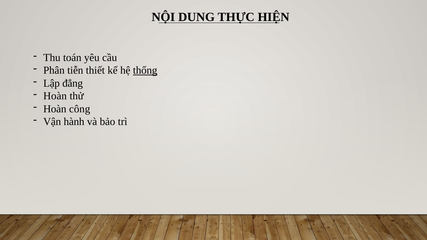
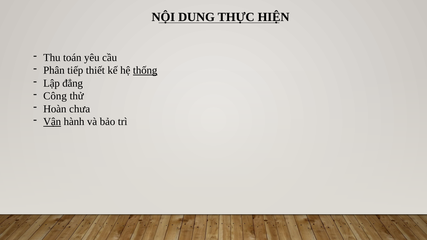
tiễn: tiễn -> tiếp (75, 70)
Hoàn: Hoàn -> Công (55, 96)
công: công -> chưa (80, 109)
Vận underline: none -> present (52, 122)
